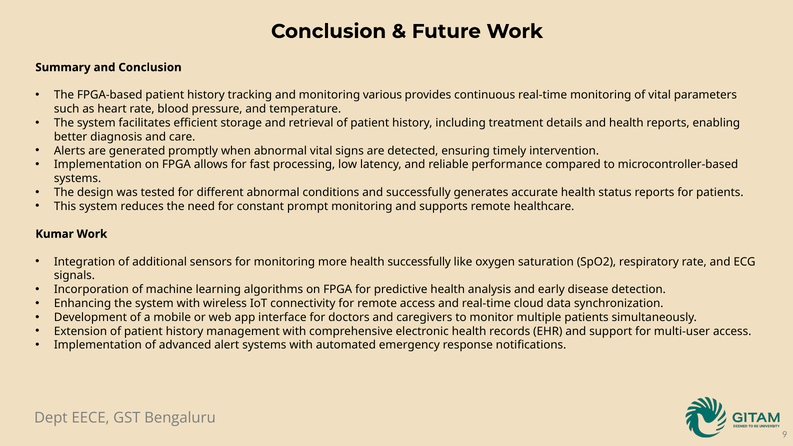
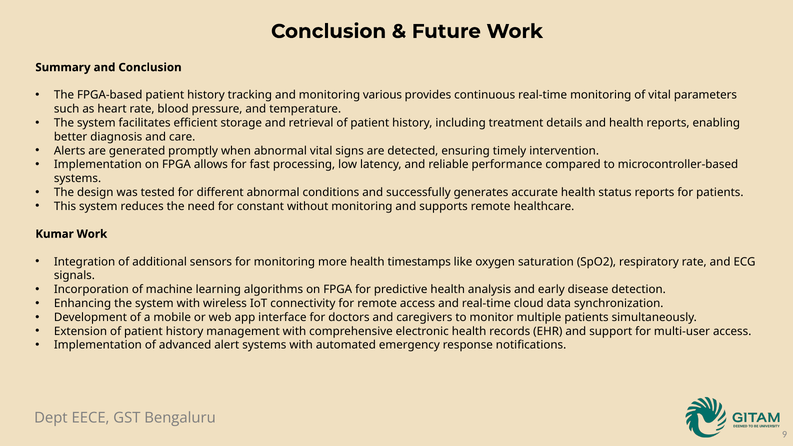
prompt: prompt -> without (308, 206)
health successfully: successfully -> timestamps (419, 262)
